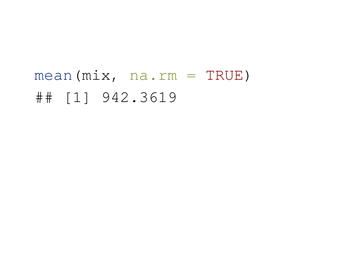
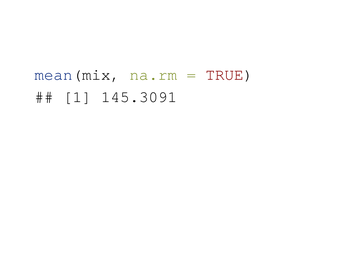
942.3619: 942.3619 -> 145.3091 (139, 97)
